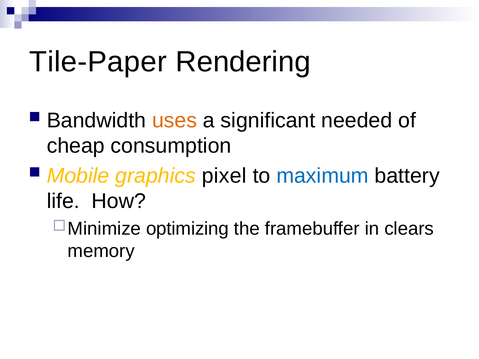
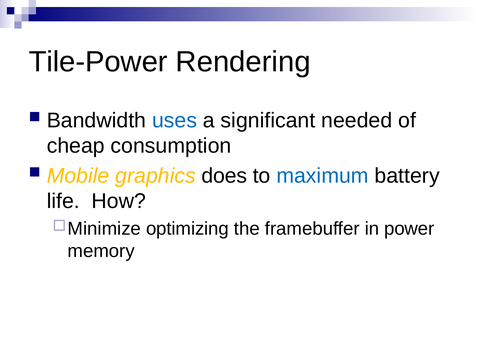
Tile-Paper: Tile-Paper -> Tile-Power (98, 62)
uses colour: orange -> blue (175, 120)
pixel: pixel -> does (224, 176)
clears: clears -> power (409, 229)
